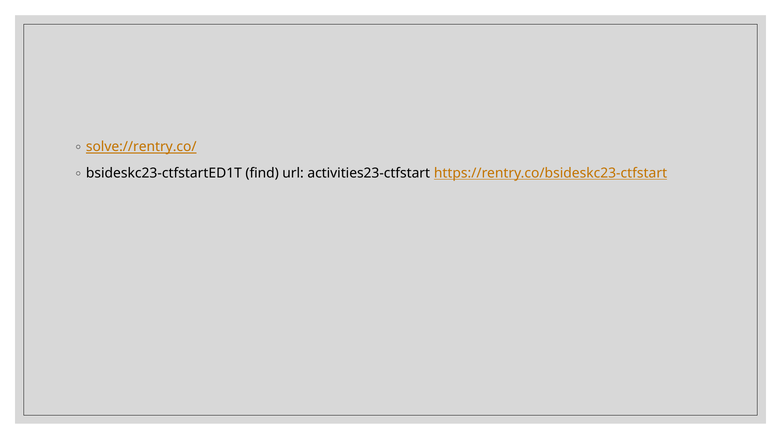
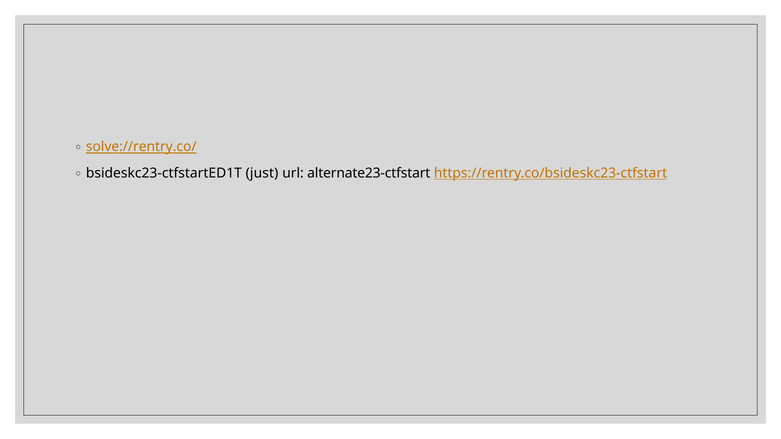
find: find -> just (262, 173)
activities23-ctfstart: activities23-ctfstart -> alternate23-ctfstart (369, 173)
